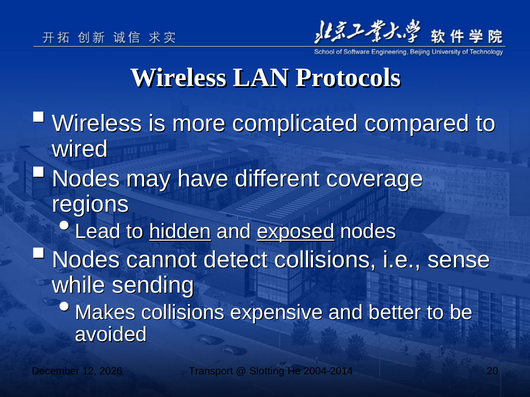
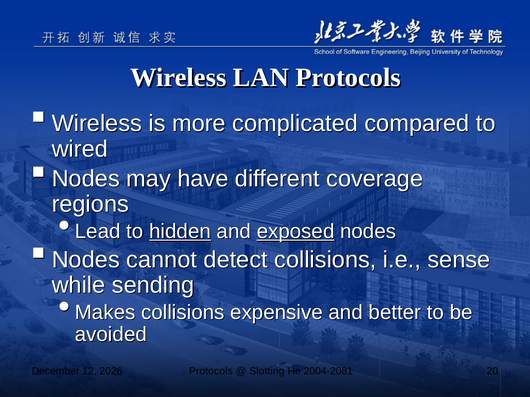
Transport: Transport -> Protocols (211, 372)
2004-2014: 2004-2014 -> 2004-2081 (328, 372)
